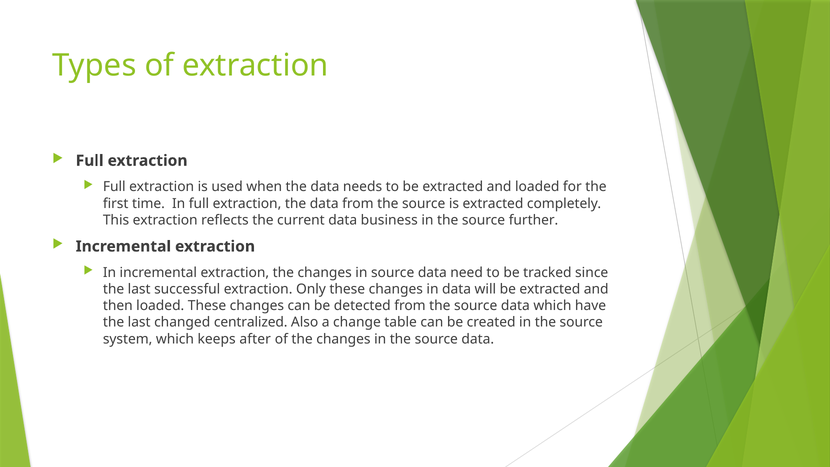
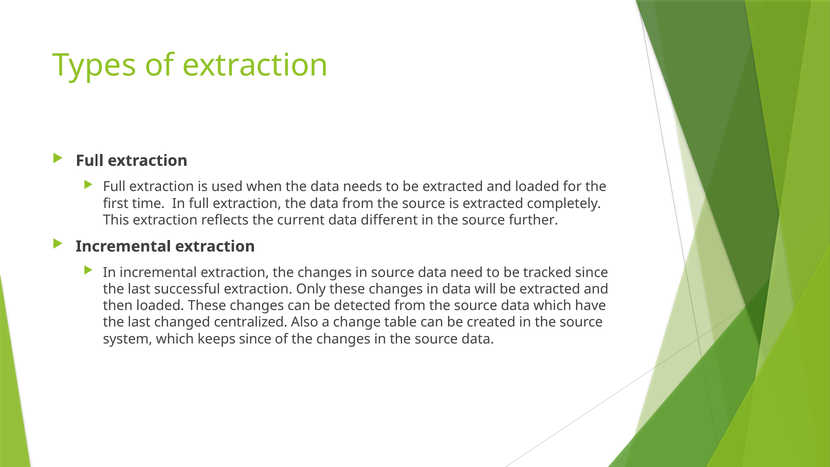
business: business -> different (389, 220)
keeps after: after -> since (255, 339)
